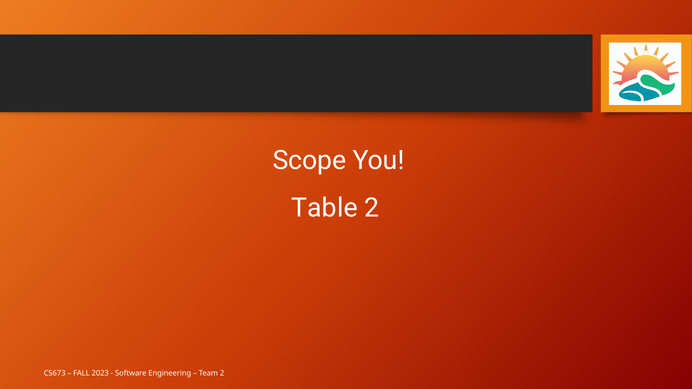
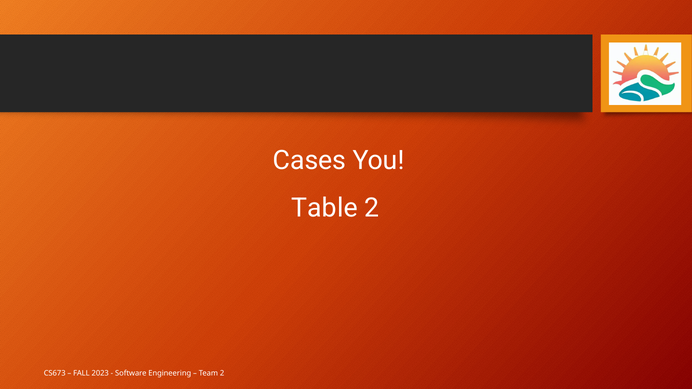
Scope: Scope -> Cases (309, 161)
